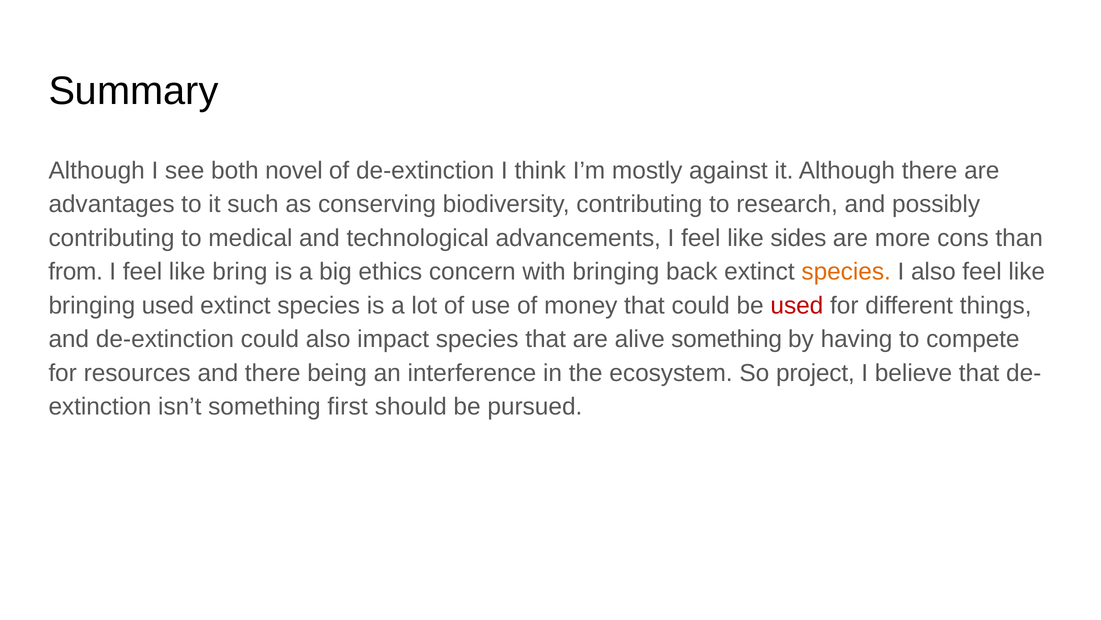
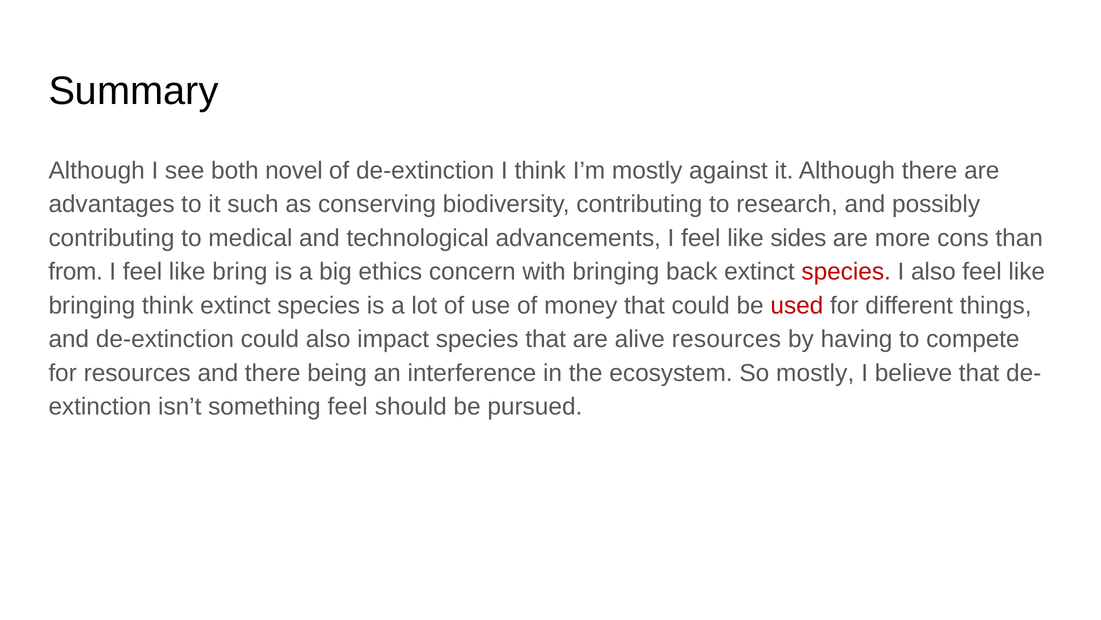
species colour: orange -> red (846, 272)
bringing used: used -> think (168, 305)
alive something: something -> resources (726, 339)
So project: project -> mostly (815, 373)
something first: first -> feel (348, 406)
